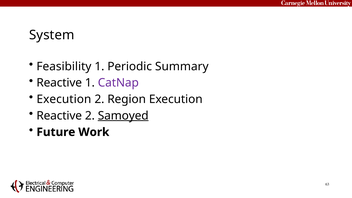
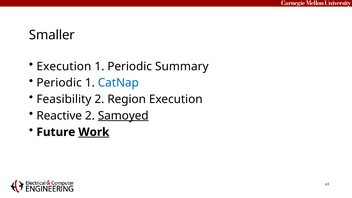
System: System -> Smaller (52, 35)
Feasibility: Feasibility -> Execution (64, 66)
Reactive: Reactive -> Periodic (59, 83)
CatNap colour: purple -> blue (118, 83)
Execution: Execution -> Feasibility (64, 99)
Work underline: none -> present (94, 132)
